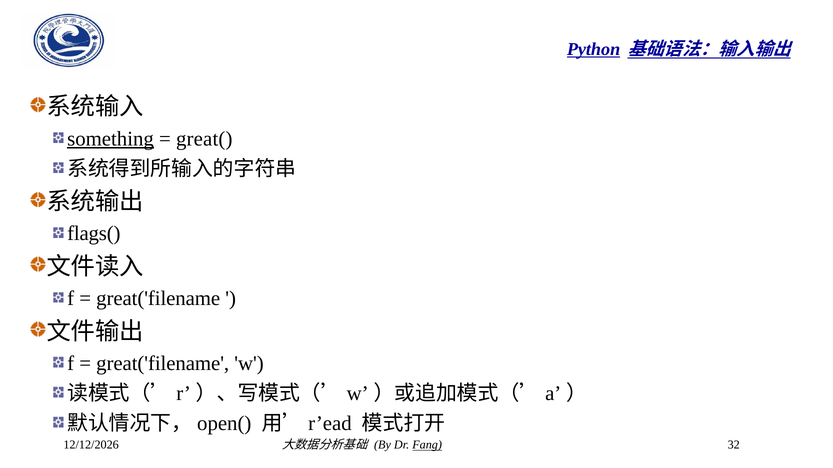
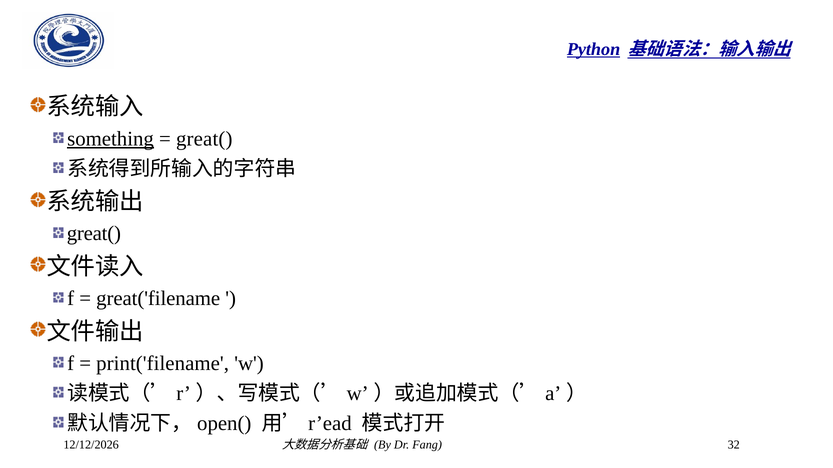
flags(: flags( -> great( (94, 234)
great('filename: great('filename -> print('filename (163, 364)
Fang underline: present -> none (427, 446)
